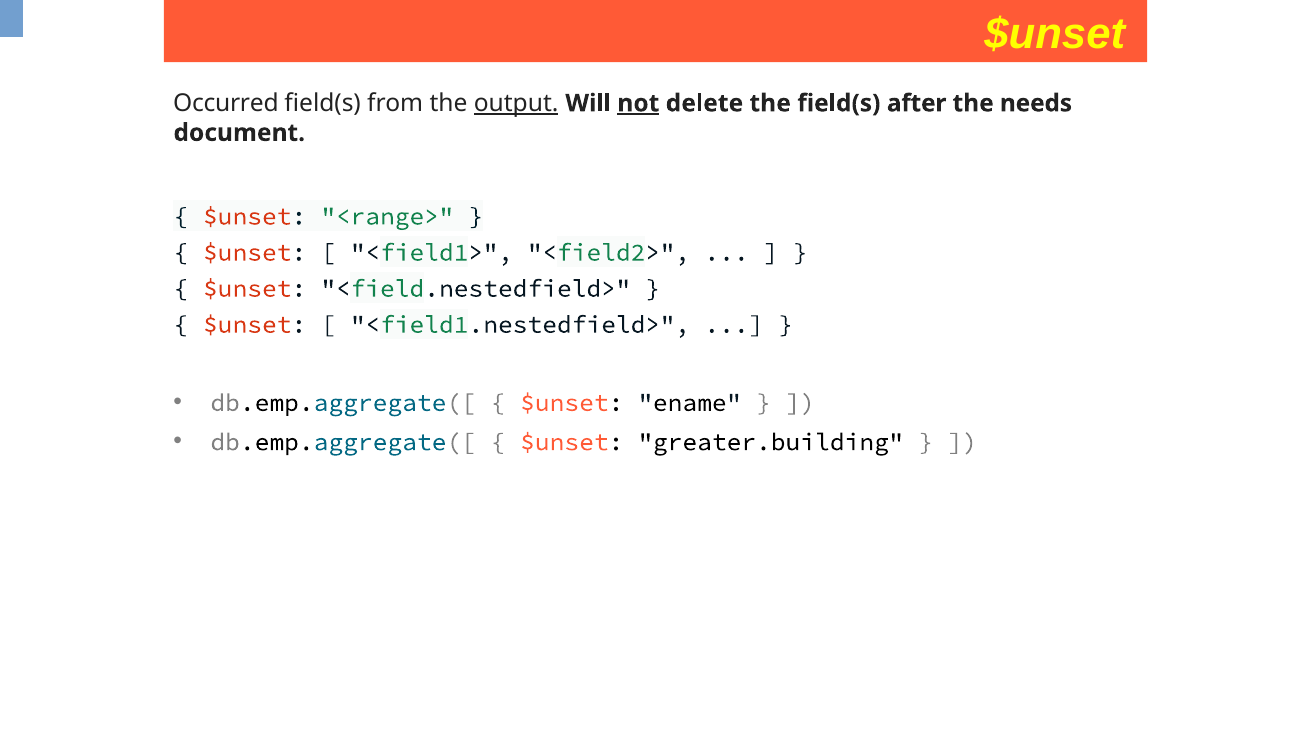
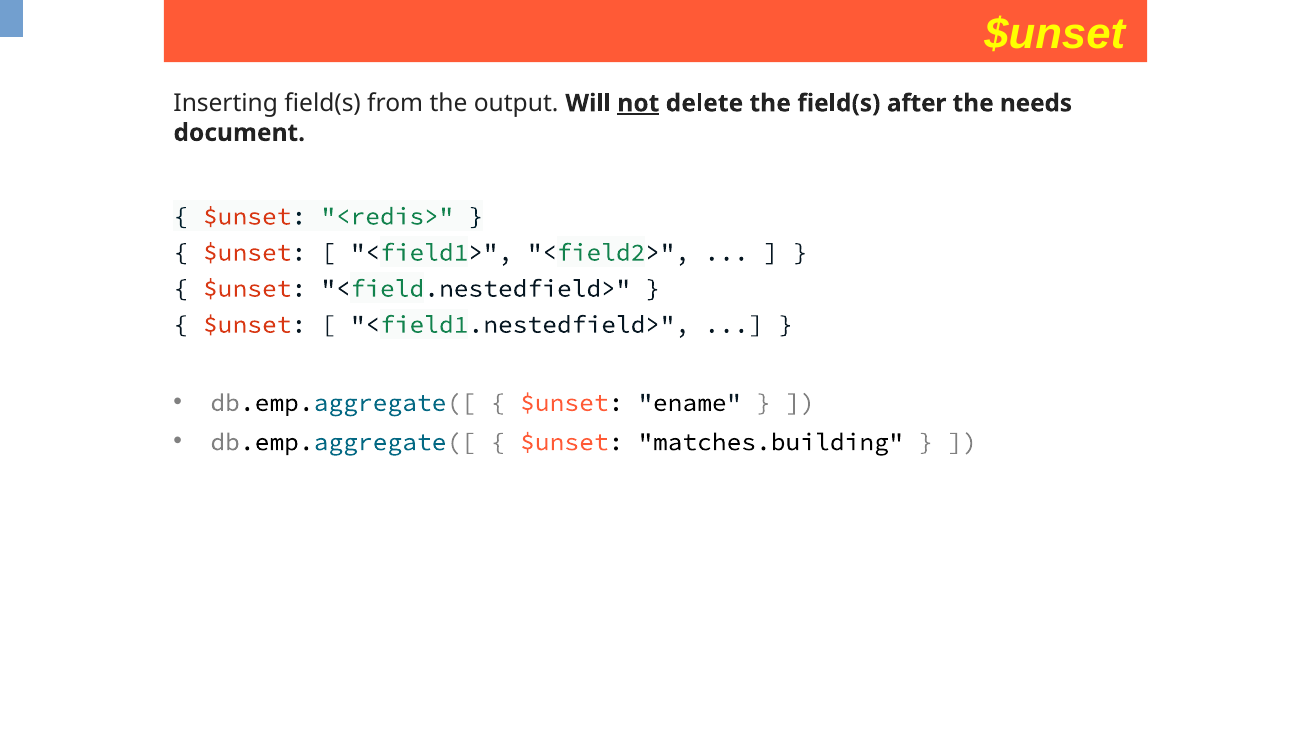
Occurred: Occurred -> Inserting (226, 103)
output underline: present -> none (516, 103)
<range>: <range> -> <redis> (387, 216)
greater.building: greater.building -> matches.building (771, 442)
